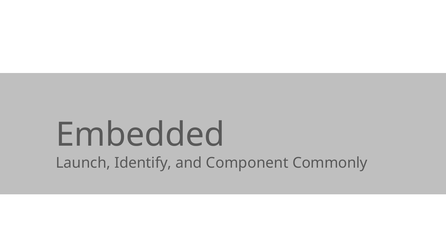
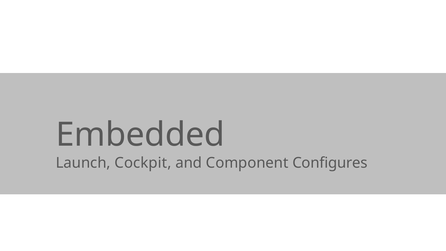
Identify: Identify -> Cockpit (143, 163)
Commonly: Commonly -> Configures (330, 163)
